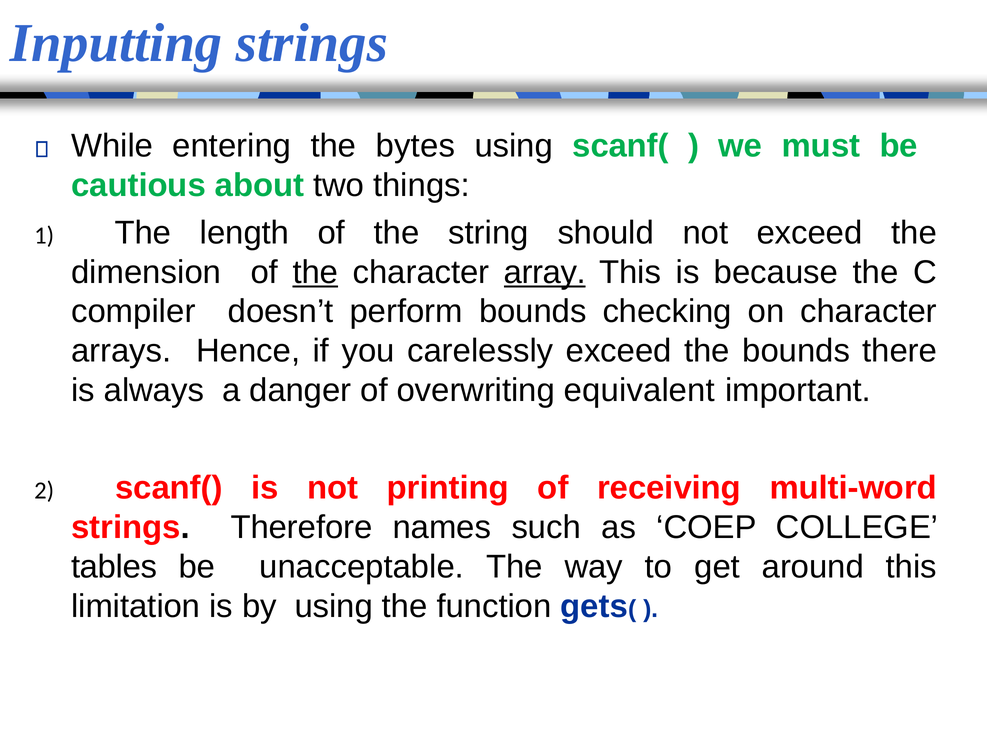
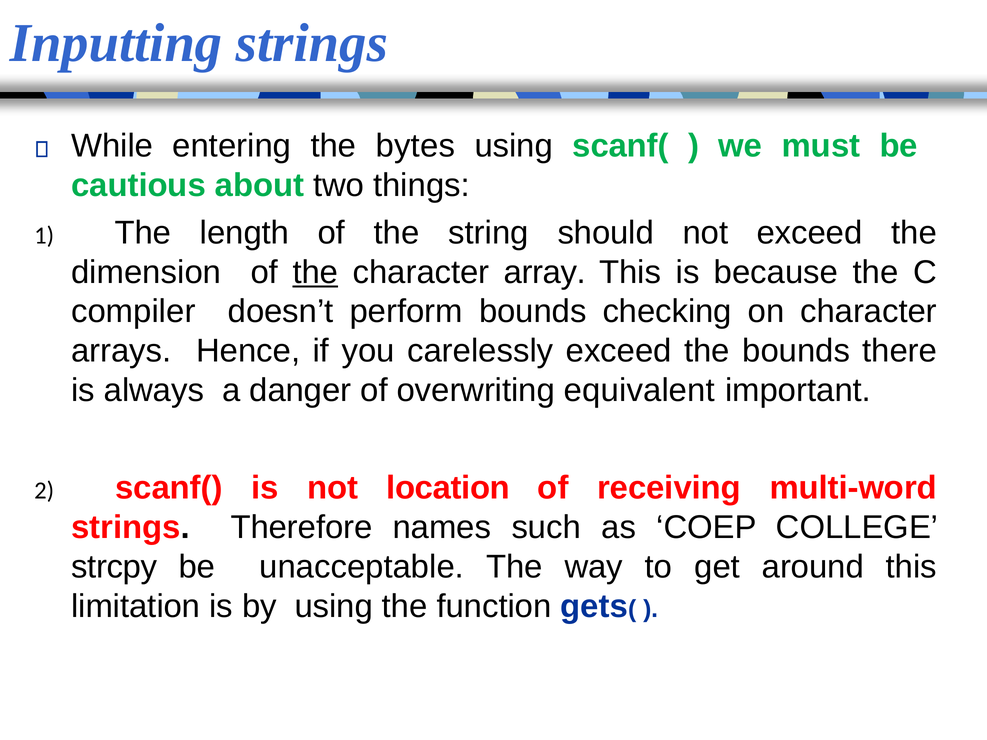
array underline: present -> none (545, 272)
printing: printing -> location (448, 488)
tables: tables -> strcpy (114, 567)
